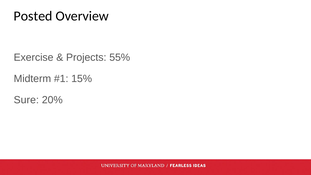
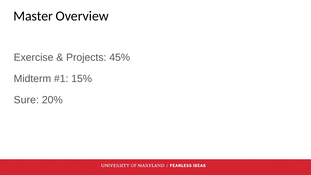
Posted: Posted -> Master (33, 16)
55%: 55% -> 45% (120, 57)
